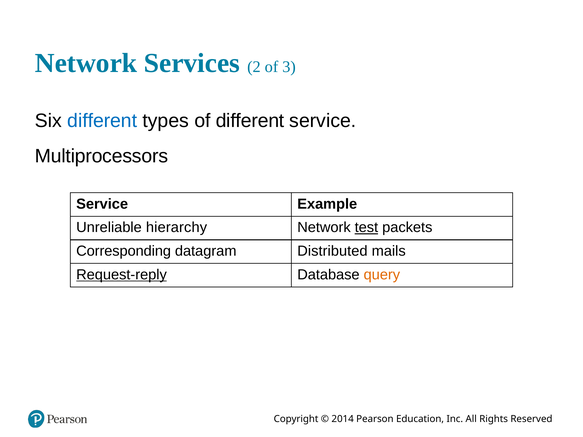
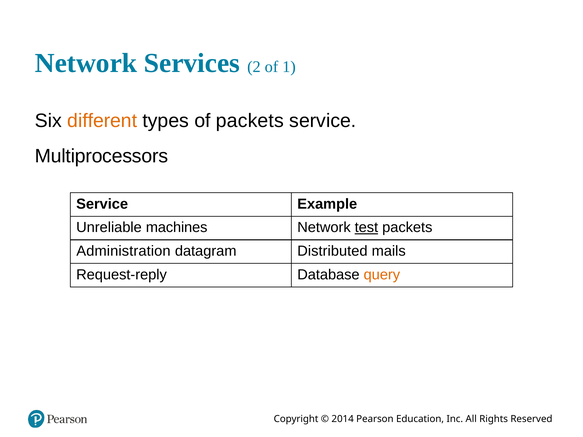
3: 3 -> 1 (289, 67)
different colour: blue -> orange (102, 121)
of different: different -> packets (250, 121)
hierarchy: hierarchy -> machines (177, 228)
Corresponding: Corresponding -> Administration (124, 251)
Request-reply underline: present -> none (122, 275)
